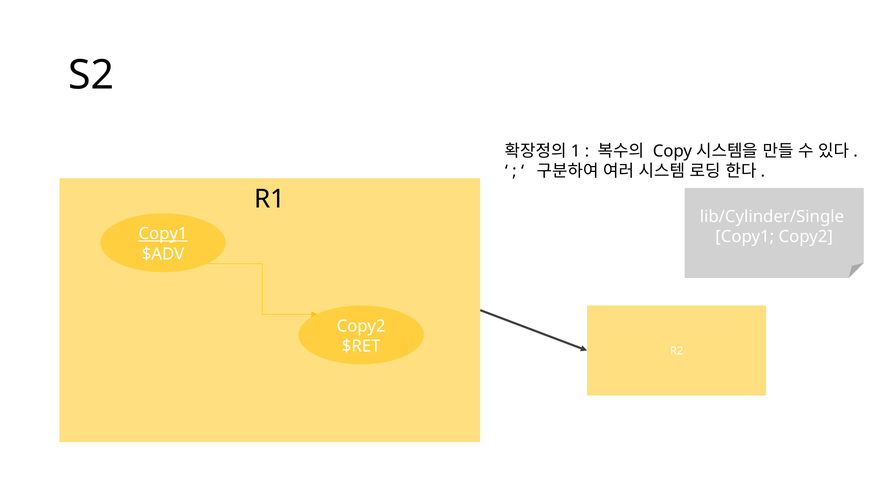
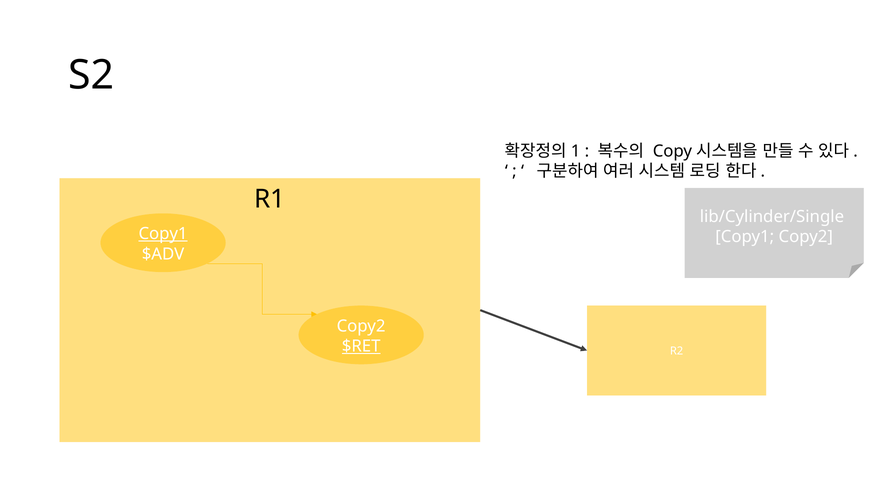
$RET underline: none -> present (361, 346)
